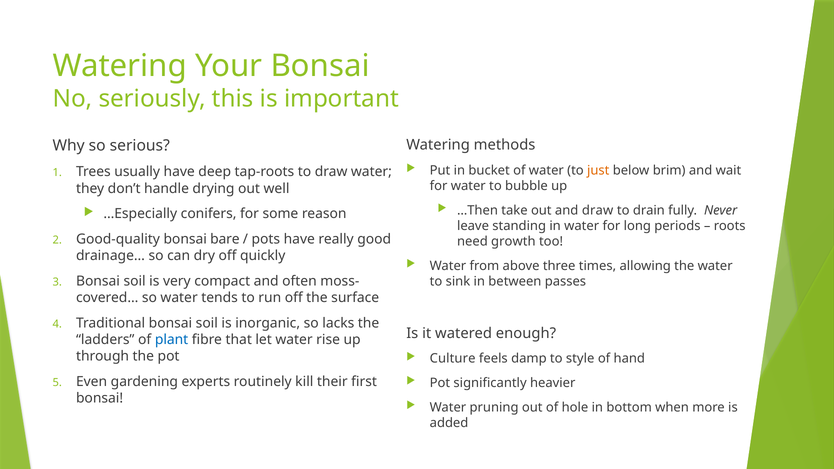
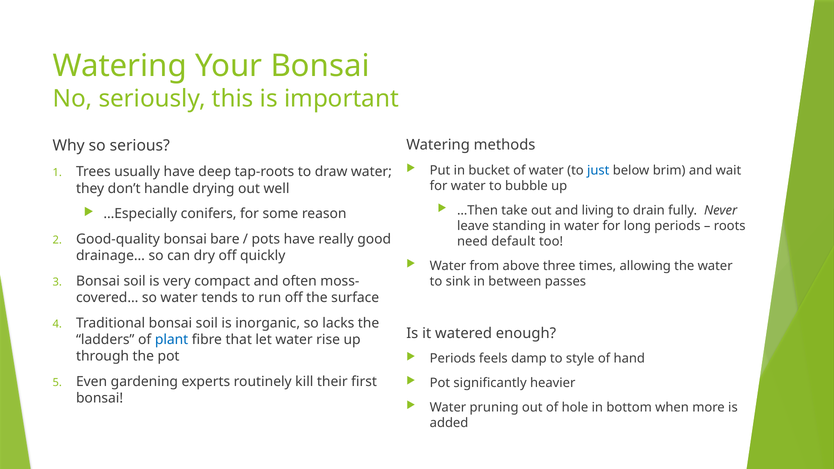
just colour: orange -> blue (598, 170)
and draw: draw -> living (598, 210)
growth: growth -> default (513, 242)
Culture: Culture -> Periods (453, 359)
